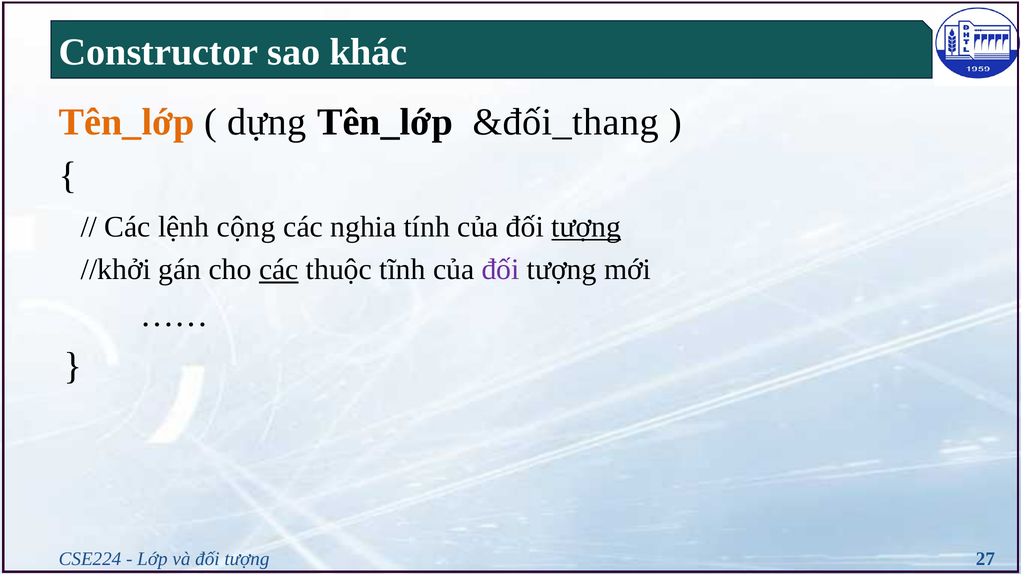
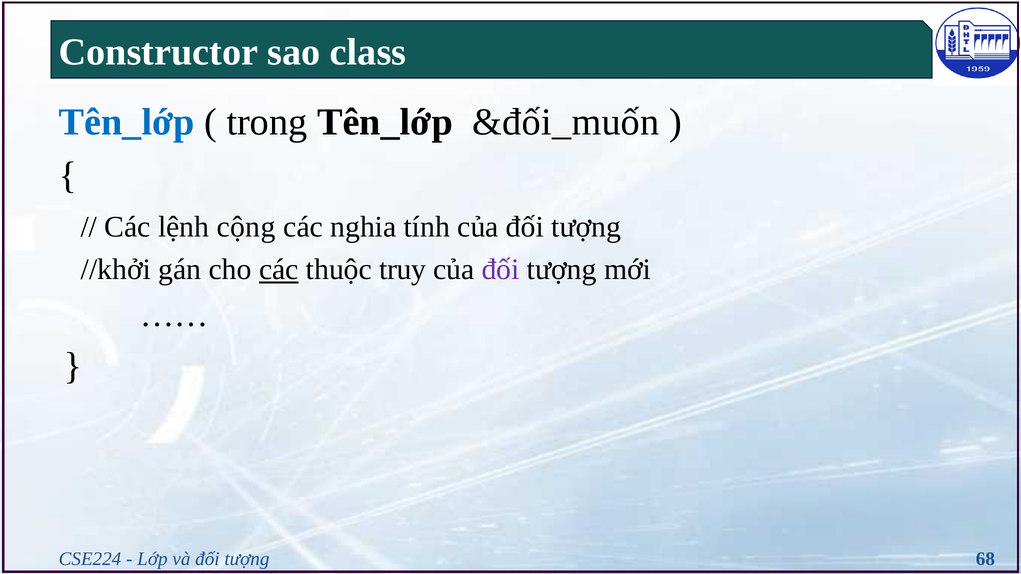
khác: khác -> class (368, 52)
Tên_lớp colour: orange -> blue (127, 122)
dựng: dựng -> trong (267, 122)
&đối_thang: &đối_thang -> &đối_muốn (566, 122)
tượng underline: present -> none (586, 227)
tĩnh: tĩnh -> truy (403, 270)
27: 27 -> 68 (985, 559)
